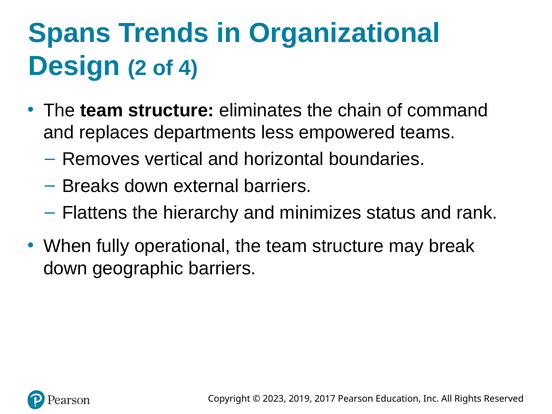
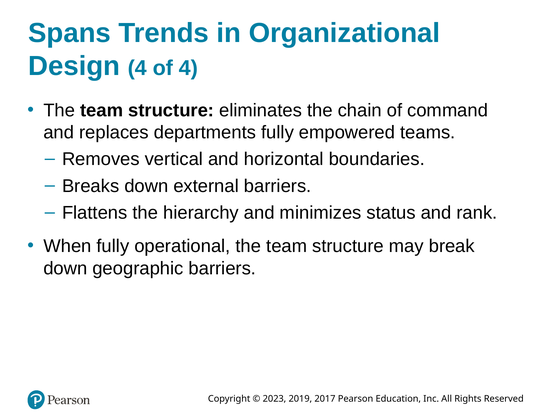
Design 2: 2 -> 4 (137, 68)
departments less: less -> fully (278, 133)
